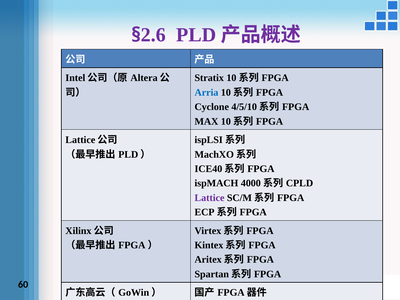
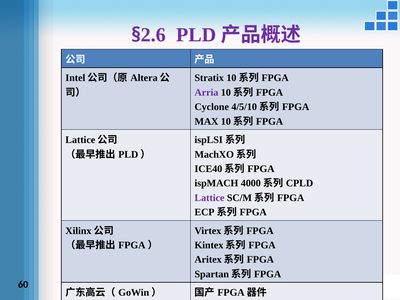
Arria colour: blue -> purple (206, 92)
